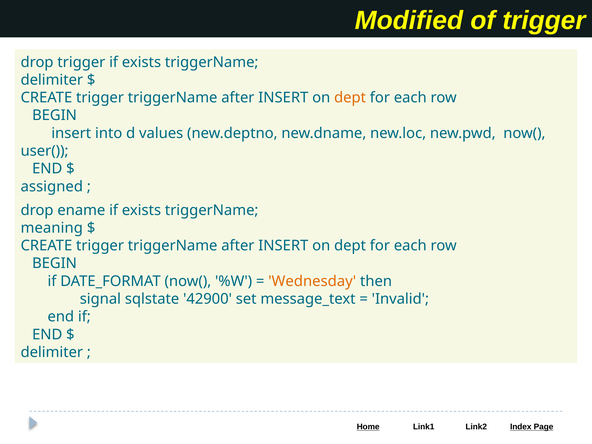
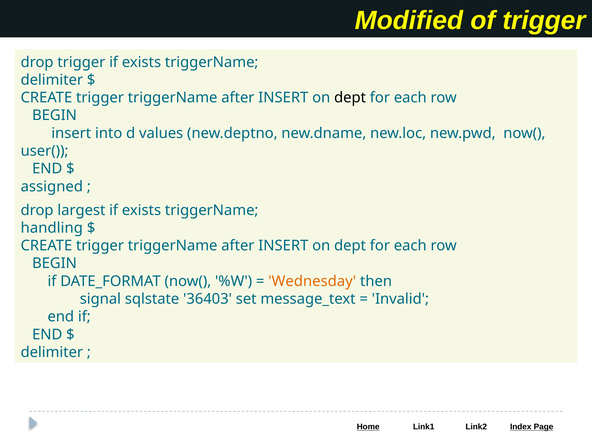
dept colour: orange -> black (350, 98)
ename: ename -> largest (81, 210)
meaning: meaning -> handling (52, 228)
42900: 42900 -> 36403 (208, 299)
